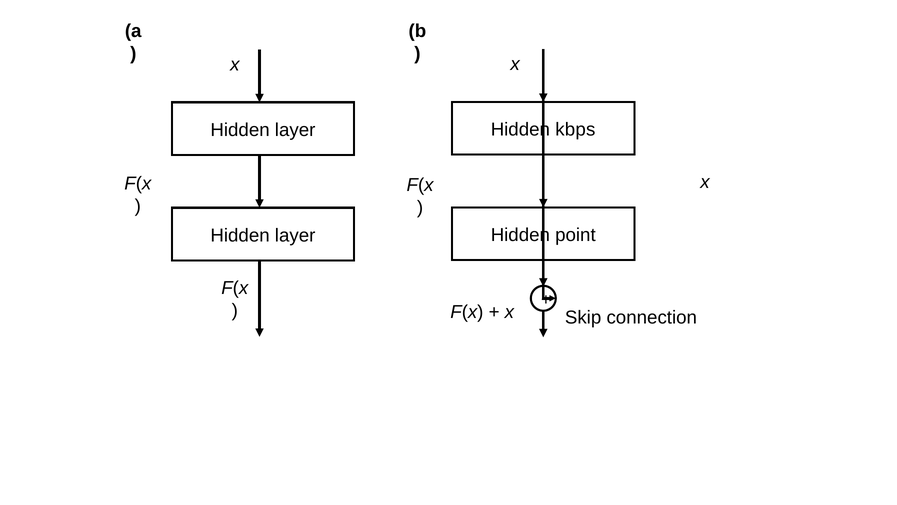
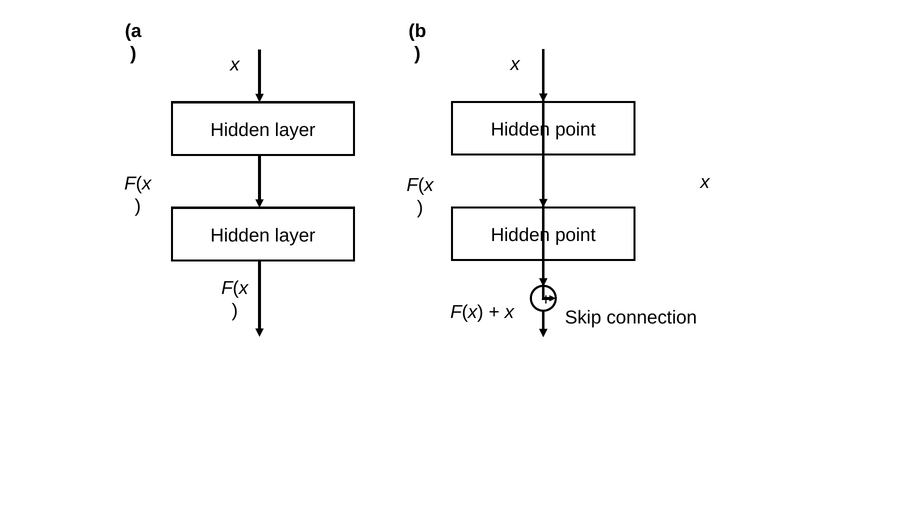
kbps: kbps -> point (575, 129)
